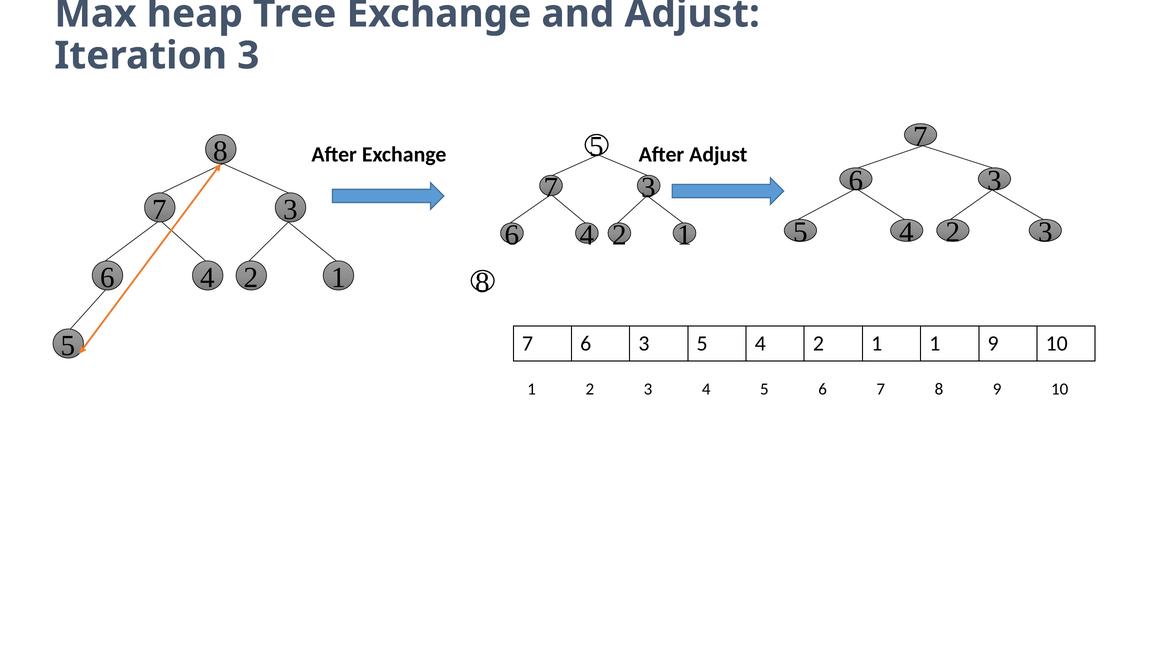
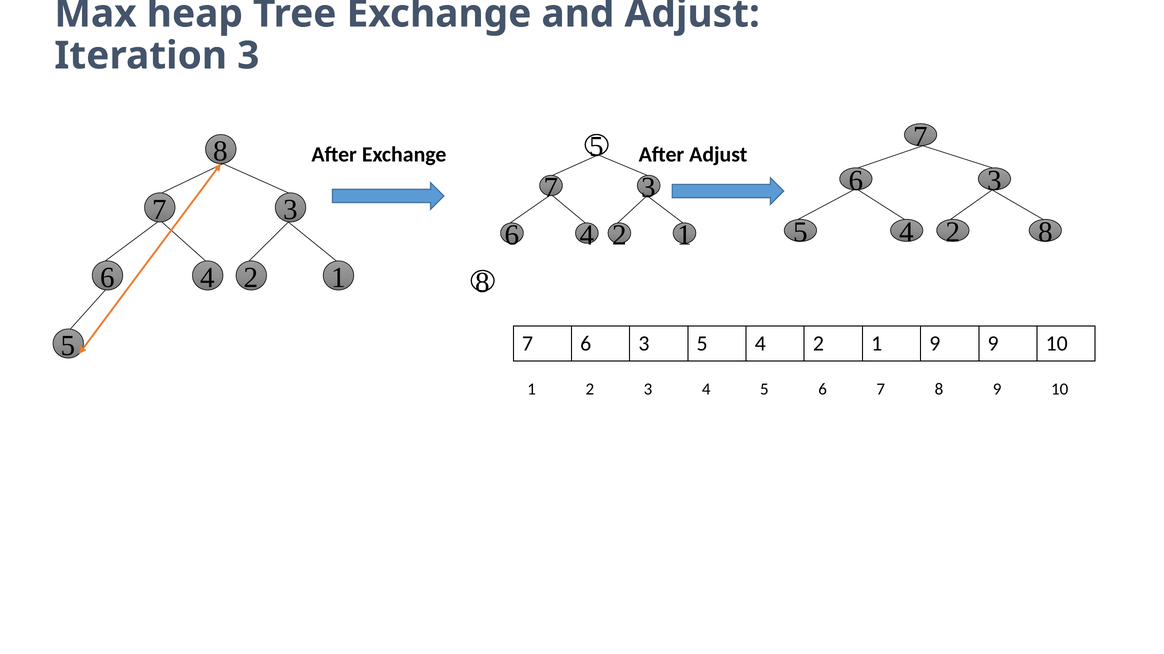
3: 3 -> 8 (1045, 233)
1 1: 1 -> 9 (935, 344)
